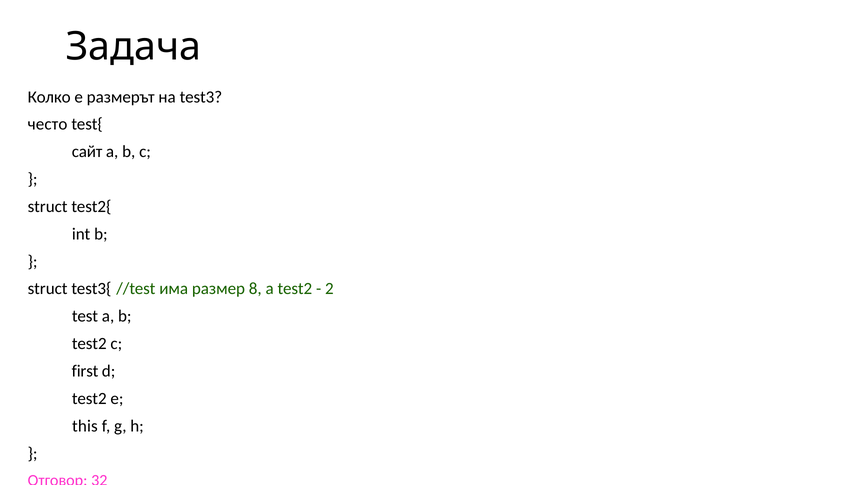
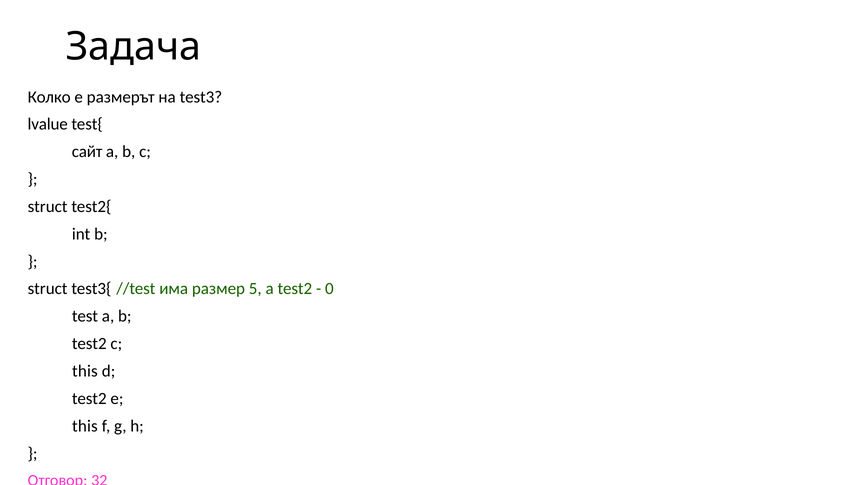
често: често -> lvalue (48, 124)
8: 8 -> 5 (255, 288)
2: 2 -> 0 (329, 288)
first: first -> this (85, 371)
